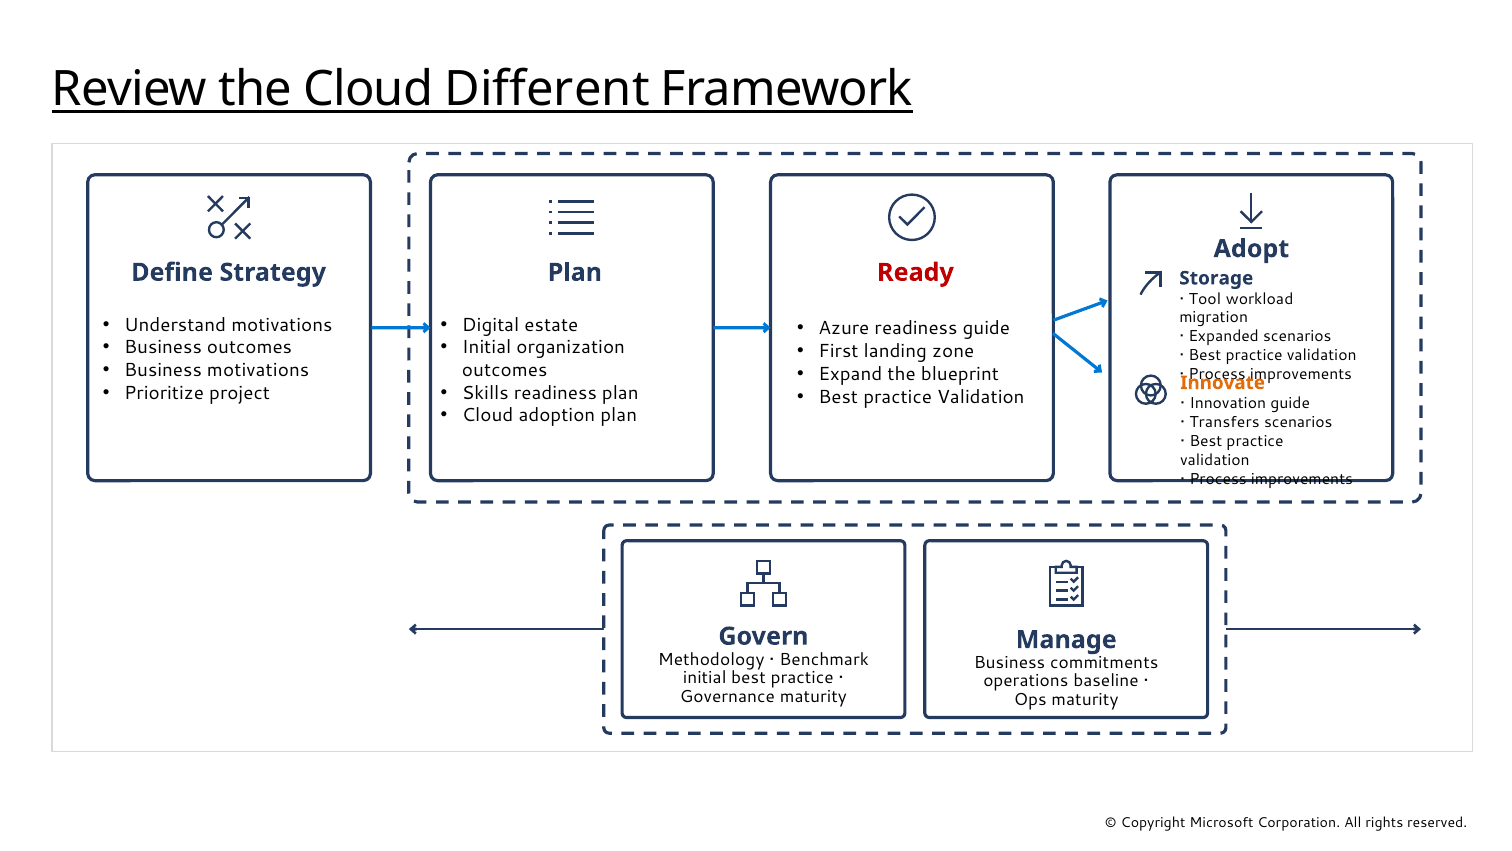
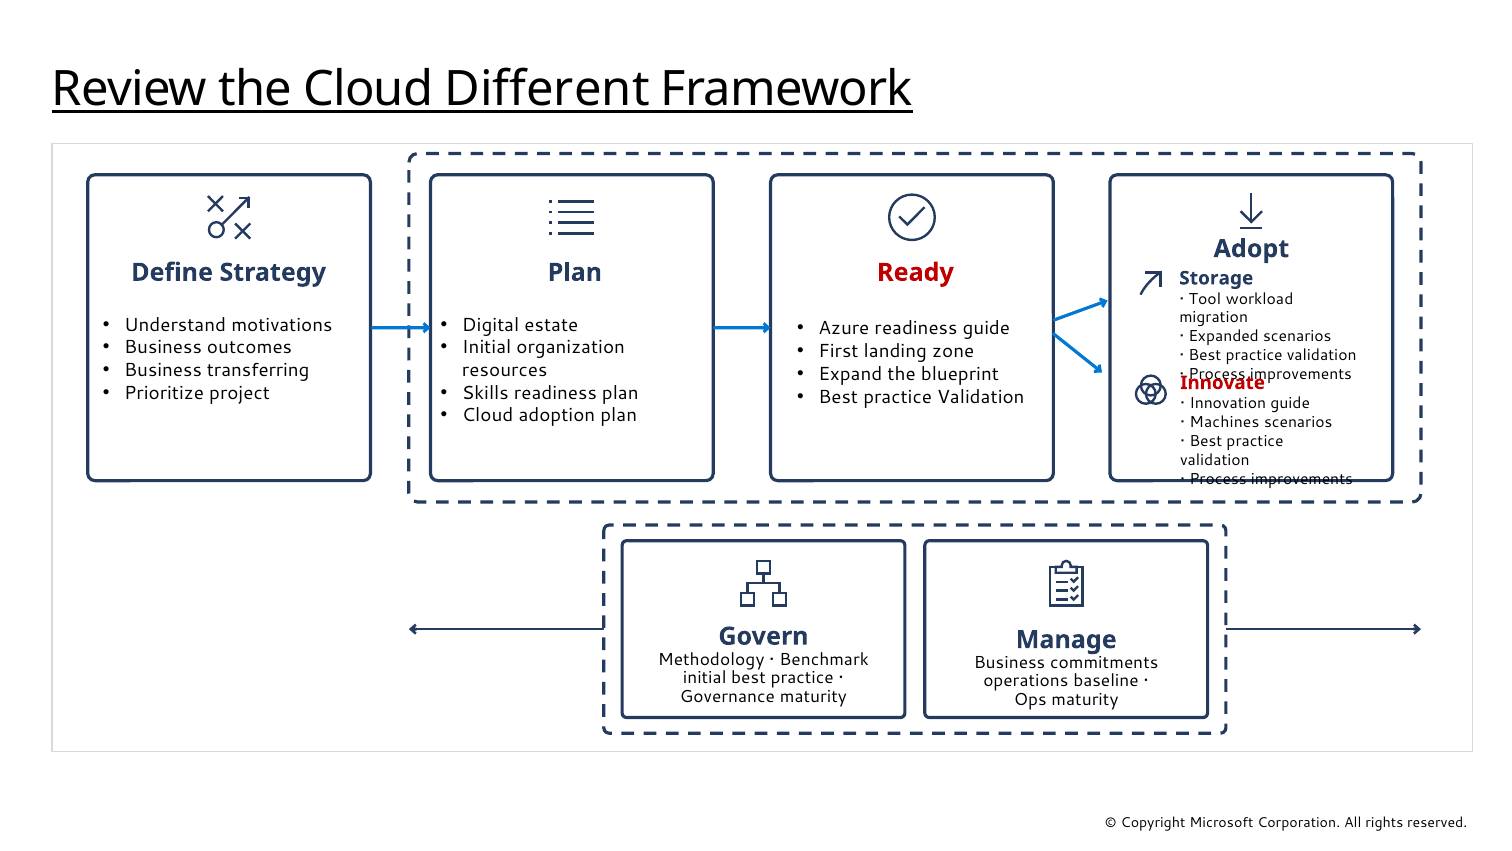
Business motivations: motivations -> transferring (258, 370)
outcomes: outcomes -> resources (505, 370)
Innovate colour: orange -> red (1223, 383)
Transfers: Transfers -> Machines (1224, 422)
